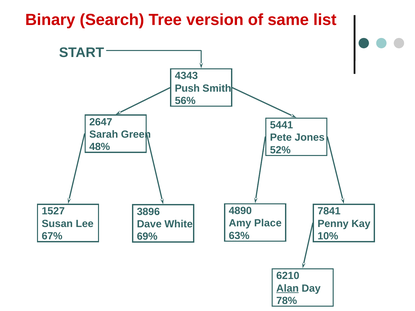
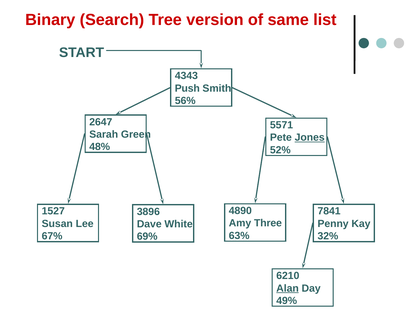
5441: 5441 -> 5571 (282, 125)
Jones underline: none -> present (310, 138)
Place: Place -> Three (268, 223)
10%: 10% -> 32% (328, 236)
78%: 78% -> 49% (287, 301)
